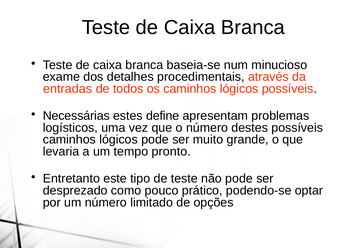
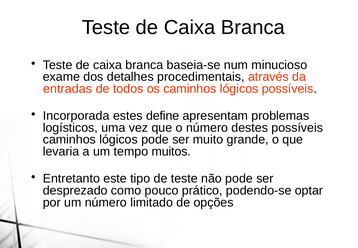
Necessárias: Necessárias -> Incorporada (76, 116)
pronto: pronto -> muitos (171, 151)
